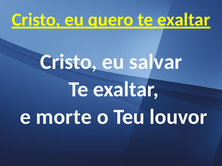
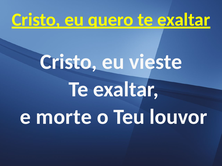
salvar: salvar -> vieste (156, 62)
